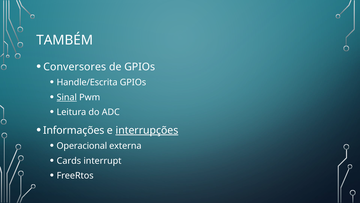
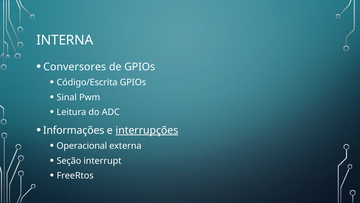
TAMBÉM: TAMBÉM -> INTERNA (65, 40)
Handle/Escrita: Handle/Escrita -> Código/Escrita (87, 82)
Sinal underline: present -> none (67, 97)
Cards: Cards -> Seção (69, 160)
